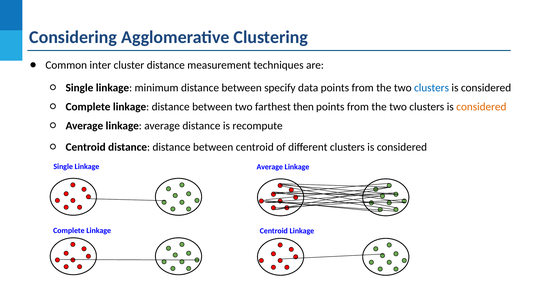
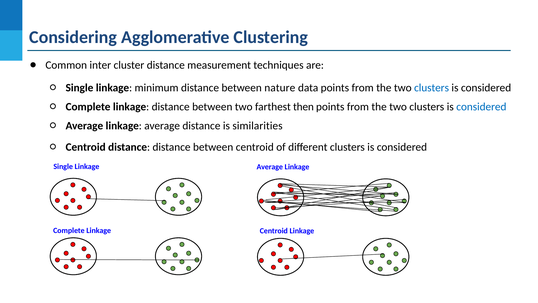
specify: specify -> nature (280, 88)
considered colour: orange -> blue (481, 107)
recompute: recompute -> similarities (257, 126)
